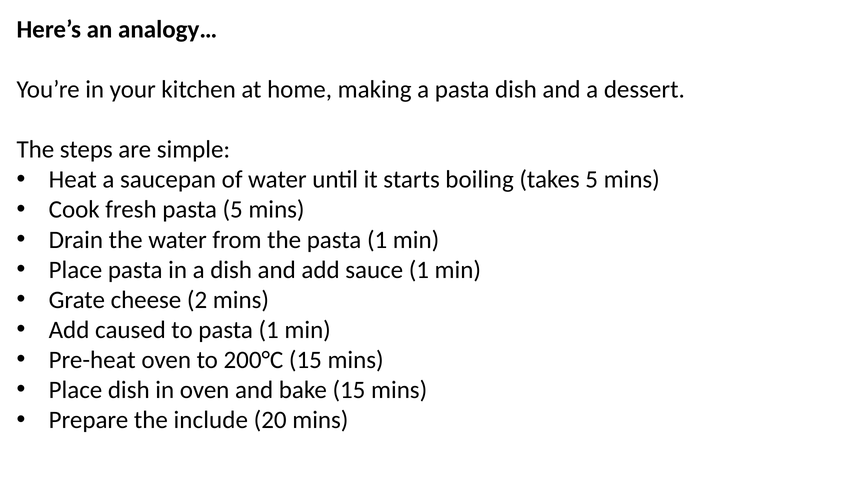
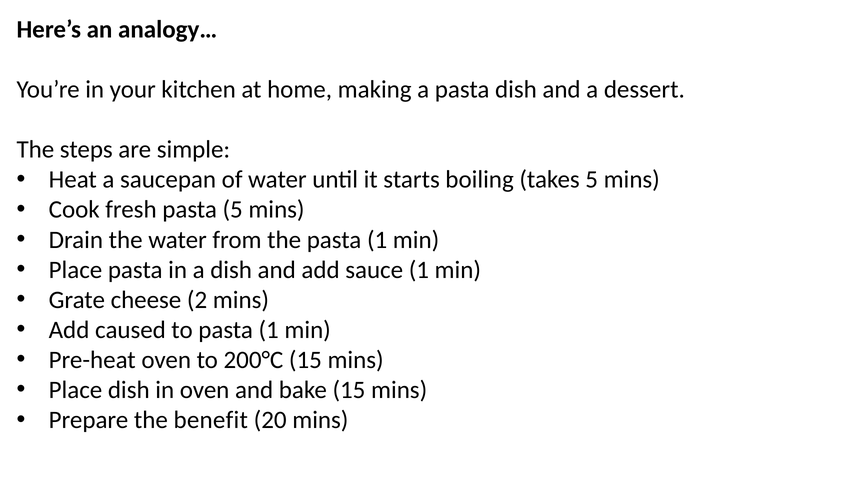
include: include -> benefit (211, 420)
